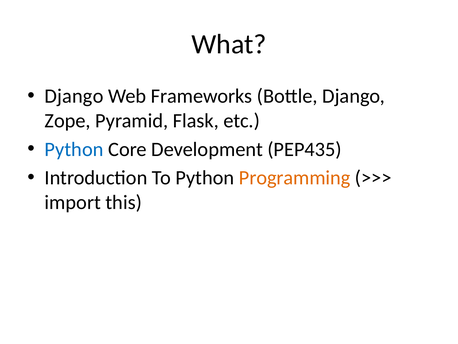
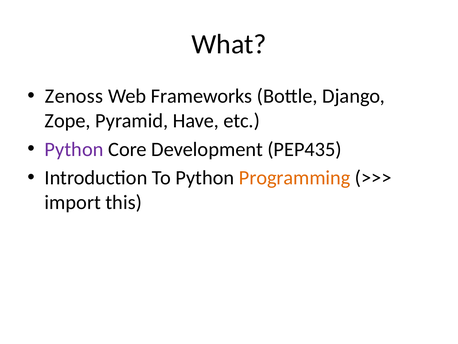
Django: Django -> Zenoss (74, 96)
Flask: Flask -> Have (196, 121)
Python colour: blue -> purple (74, 149)
